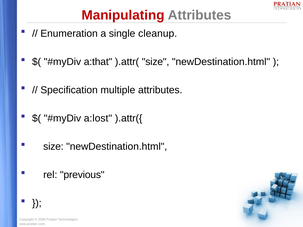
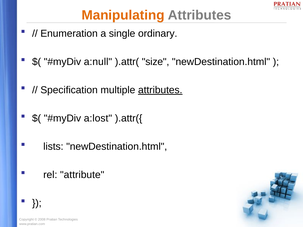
Manipulating colour: red -> orange (123, 15)
cleanup: cleanup -> ordinary (158, 34)
a:that: a:that -> a:null (98, 62)
attributes underline: none -> present (160, 90)
size: size -> lists (53, 147)
previous: previous -> attribute (82, 175)
